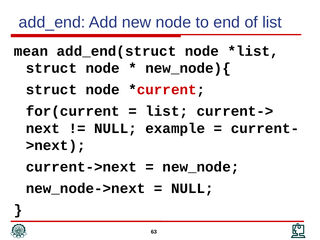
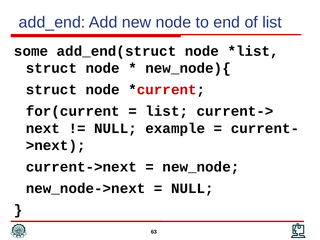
mean: mean -> some (31, 51)
